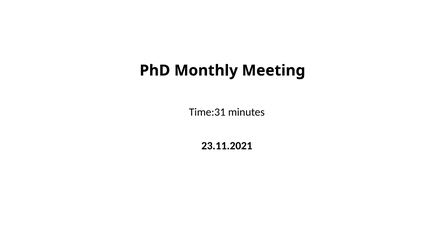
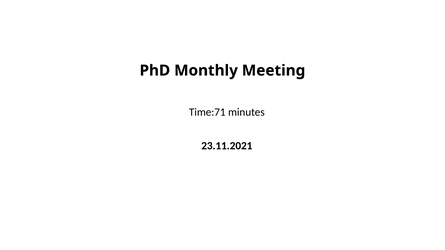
Time:31: Time:31 -> Time:71 (207, 112)
